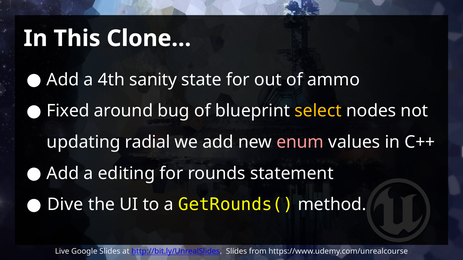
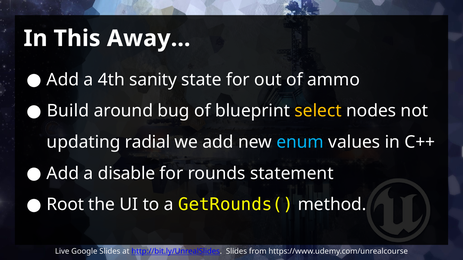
Clone…: Clone… -> Away… (149, 38)
Fixed: Fixed -> Build (68, 111)
enum colour: pink -> light blue (300, 142)
editing: editing -> disable (127, 174)
Dive: Dive -> Root (65, 205)
